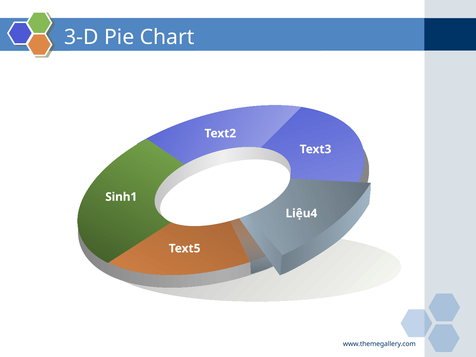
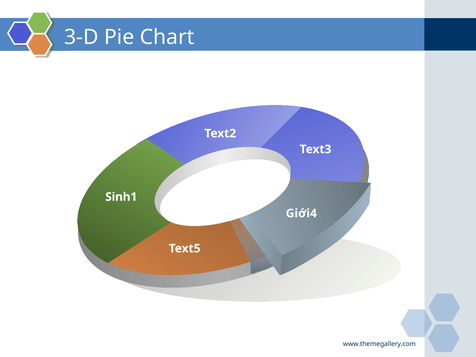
Liệu4: Liệu4 -> Giới4 (301, 213)
